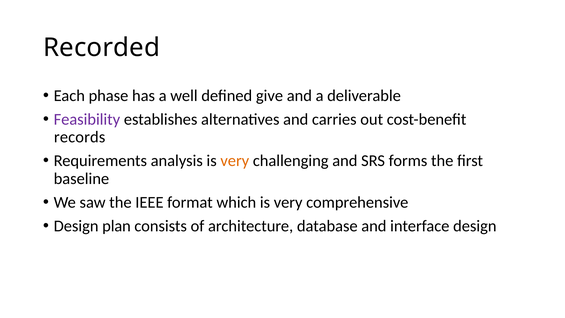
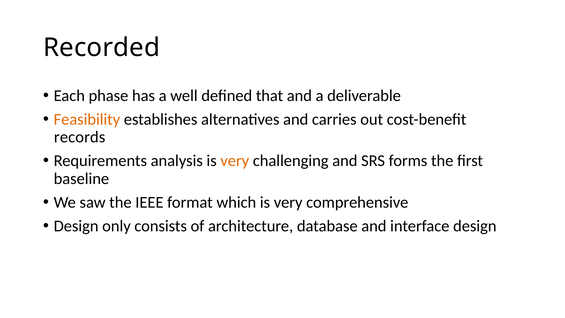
give: give -> that (270, 96)
Feasibility colour: purple -> orange (87, 119)
plan: plan -> only (116, 226)
